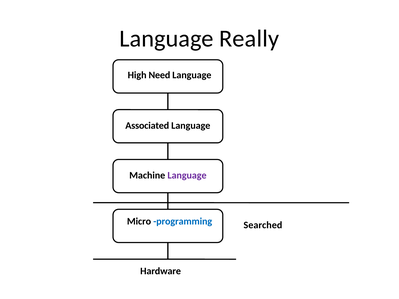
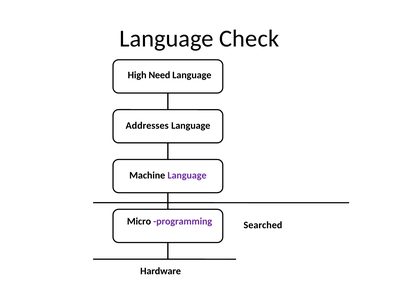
Really: Really -> Check (249, 39)
Associated: Associated -> Addresses (147, 126)
programming colour: blue -> purple (183, 221)
